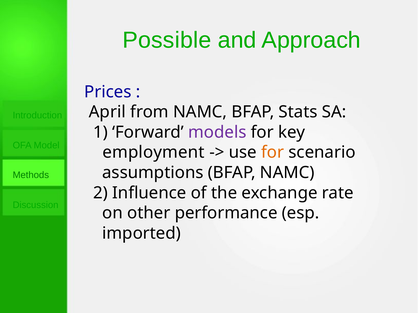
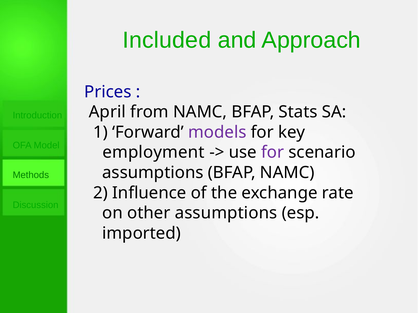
Possible: Possible -> Included (167, 40)
for colour: orange -> purple (273, 153)
other performance: performance -> assumptions (226, 213)
